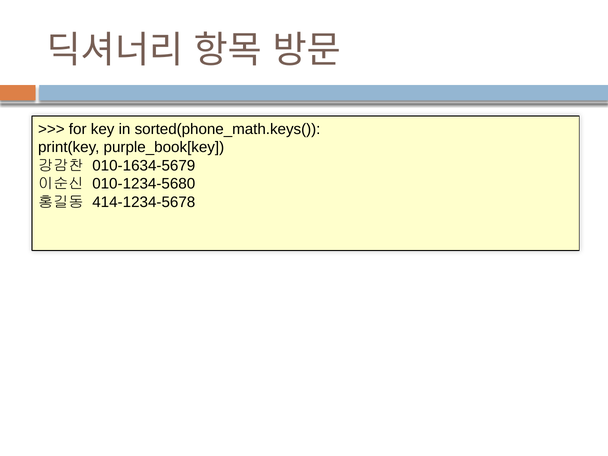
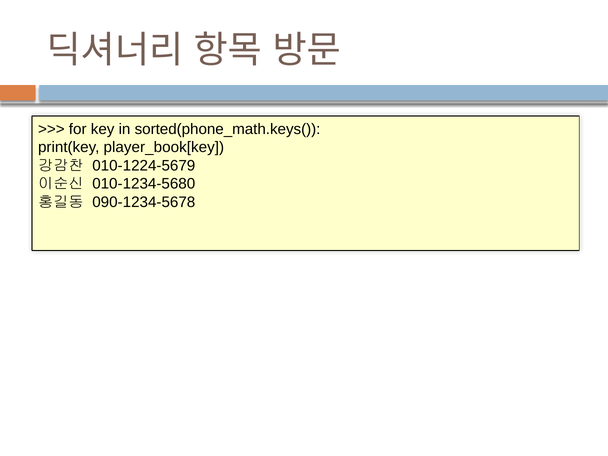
purple_book[key: purple_book[key -> player_book[key (164, 147)
010-1634-5679: 010-1634-5679 -> 010-1224-5679 (144, 166)
414-1234-5678: 414-1234-5678 -> 090-1234-5678 (144, 202)
